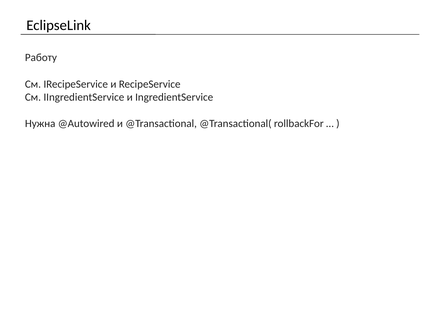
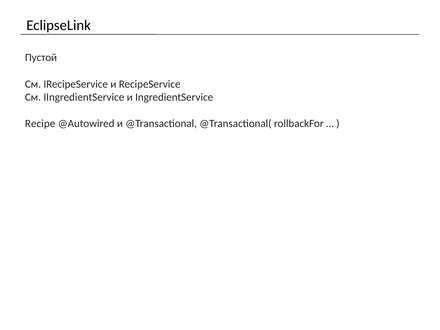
Работу: Работу -> Пустой (41, 58)
Нужна: Нужна -> Recipe (40, 124)
